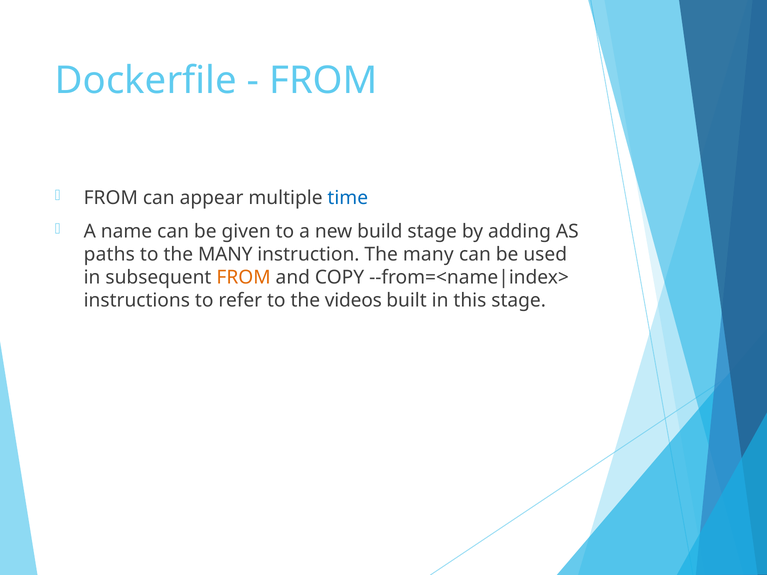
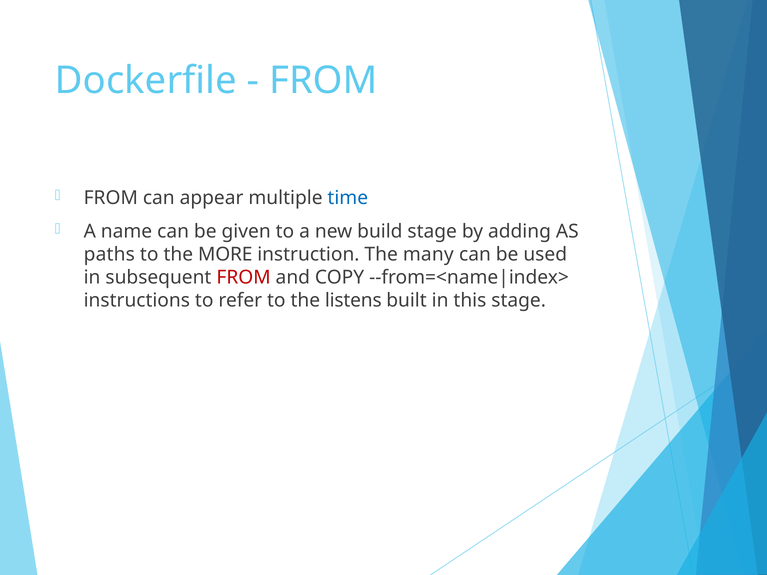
to the MANY: MANY -> MORE (225, 255)
FROM colour: orange -> red (244, 278)
videos: videos -> listens (353, 301)
